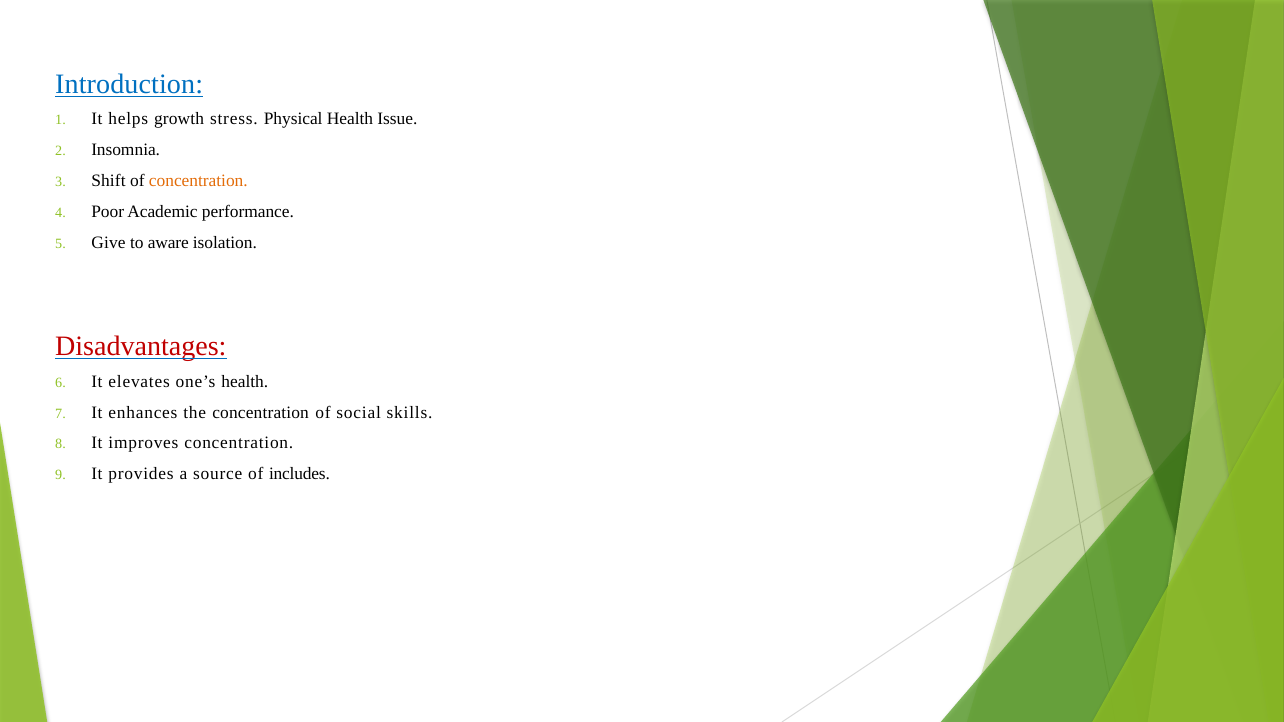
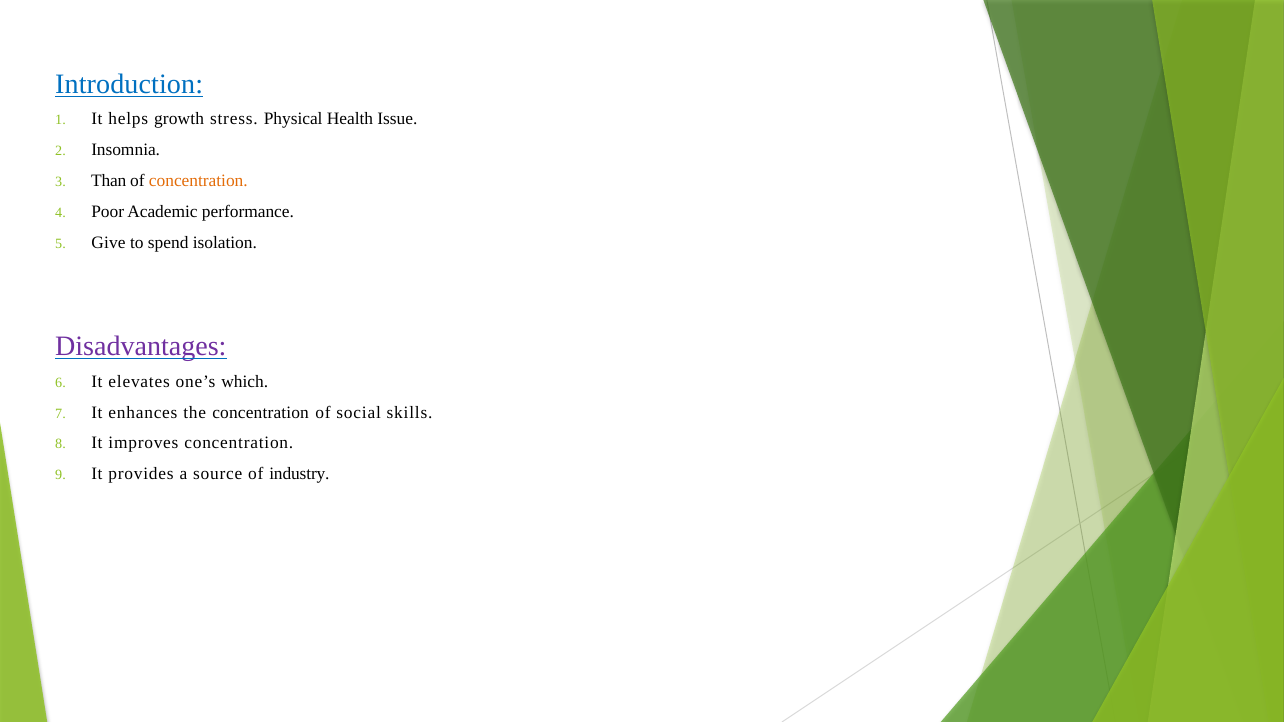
Shift: Shift -> Than (109, 181)
aware: aware -> spend (168, 243)
Disadvantages colour: red -> purple (141, 346)
one’s health: health -> which (245, 382)
includes: includes -> industry (299, 474)
